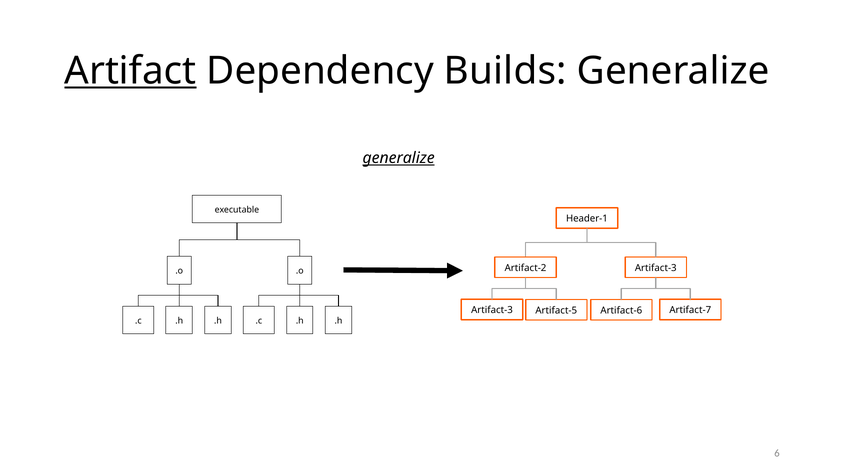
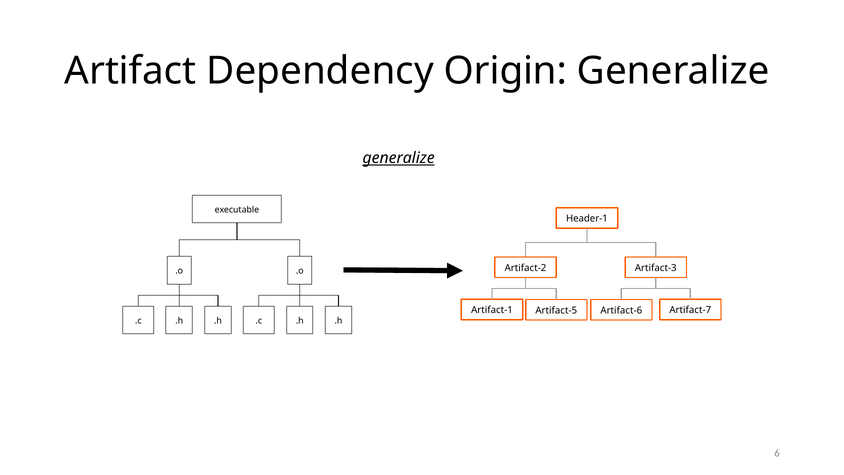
Artifact underline: present -> none (130, 71)
Builds: Builds -> Origin (505, 71)
Artifact-3: Artifact-3 -> Artifact-1 (492, 310)
